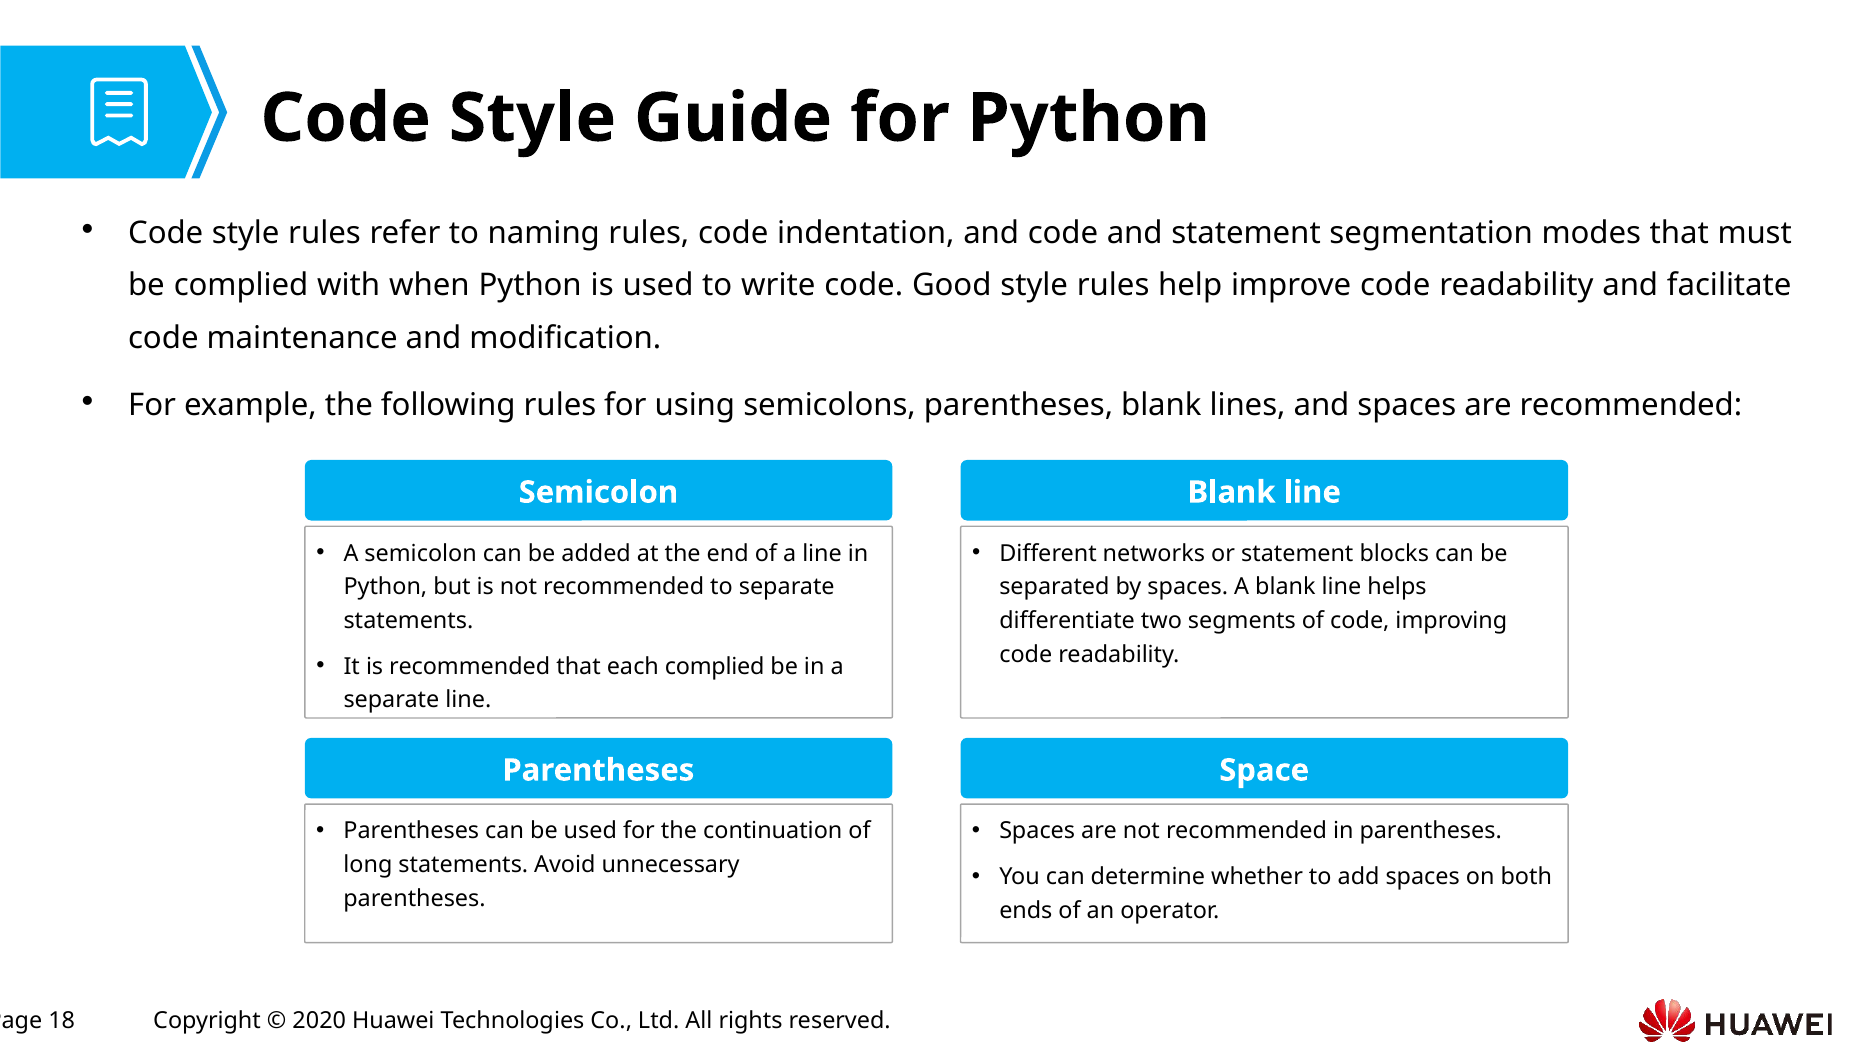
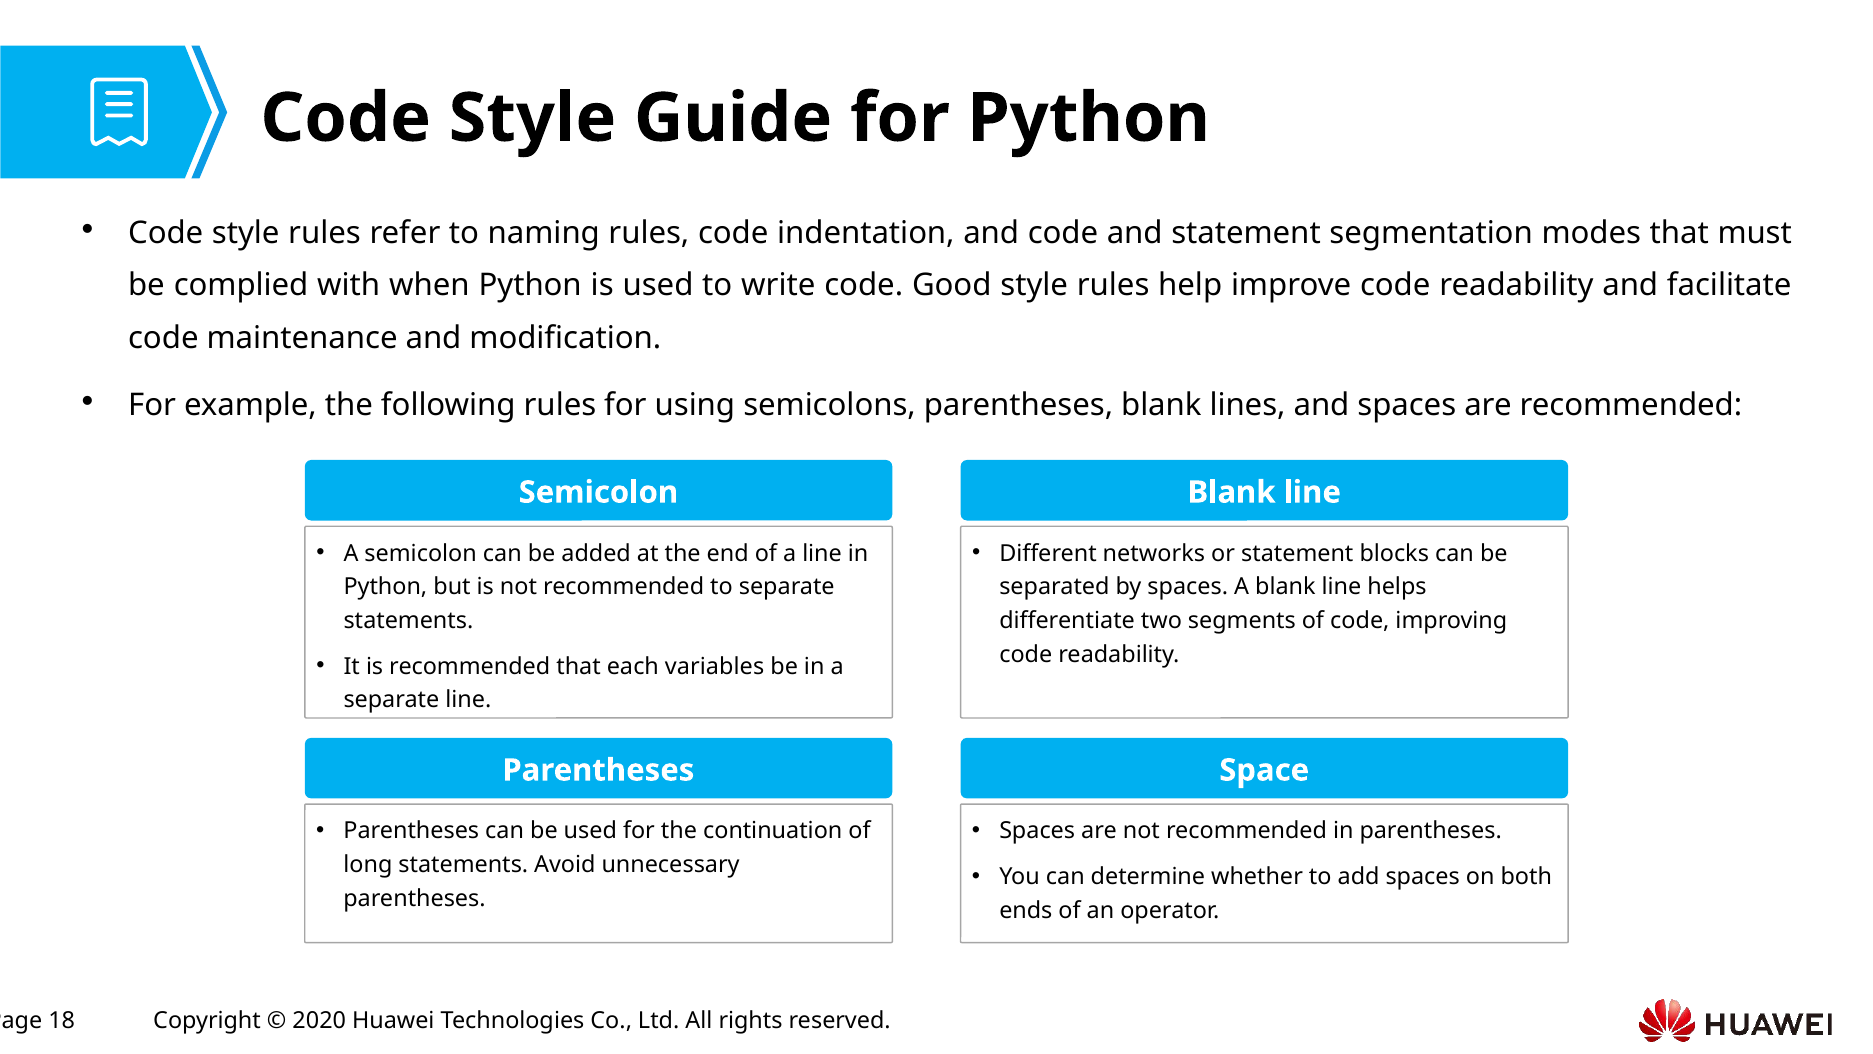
each complied: complied -> variables (715, 666)
